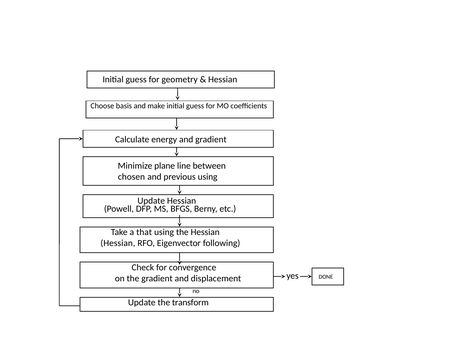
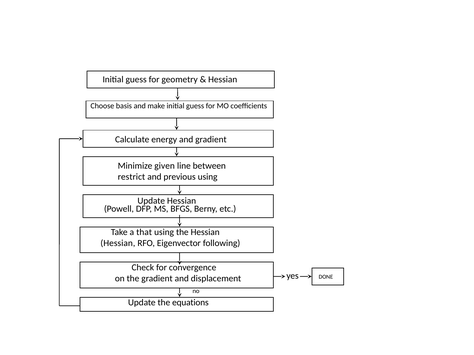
plane: plane -> given (165, 166)
chosen: chosen -> restrict (131, 177)
transform: transform -> equations (190, 303)
